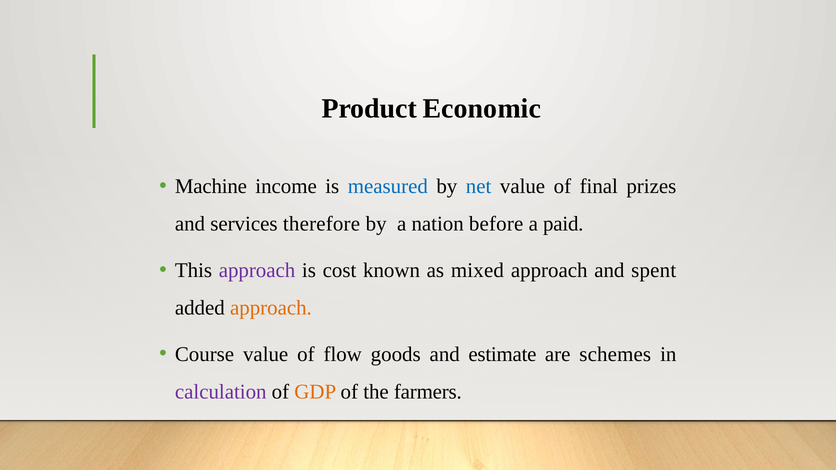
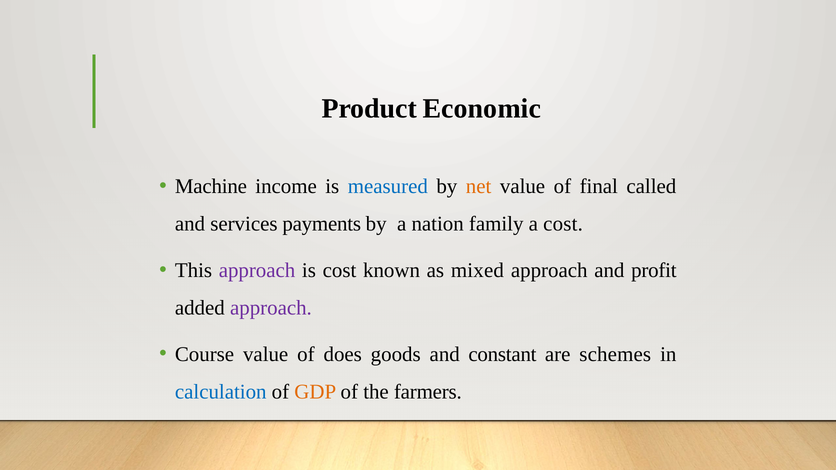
net colour: blue -> orange (479, 186)
prizes: prizes -> called (651, 186)
therefore: therefore -> payments (322, 224)
before: before -> family (496, 224)
a paid: paid -> cost (563, 224)
spent: spent -> profit (654, 270)
approach colour: orange -> purple (271, 308)
flow: flow -> does (343, 354)
estimate: estimate -> constant (502, 354)
calculation colour: purple -> blue (221, 392)
